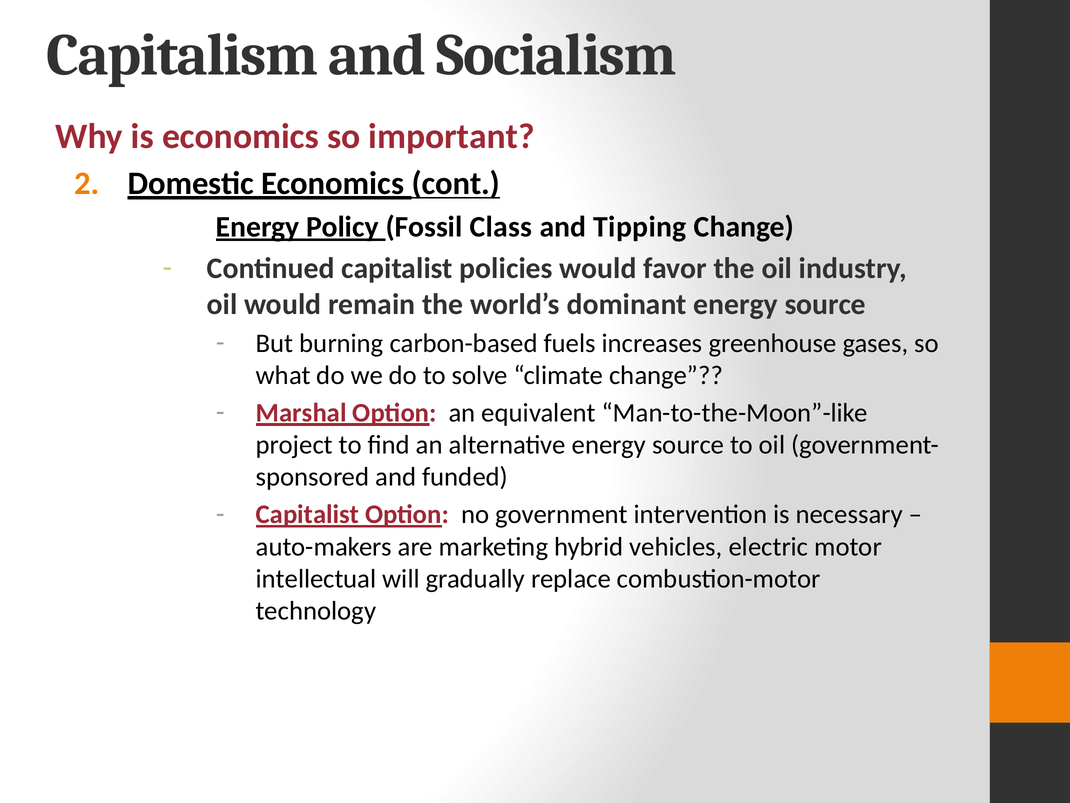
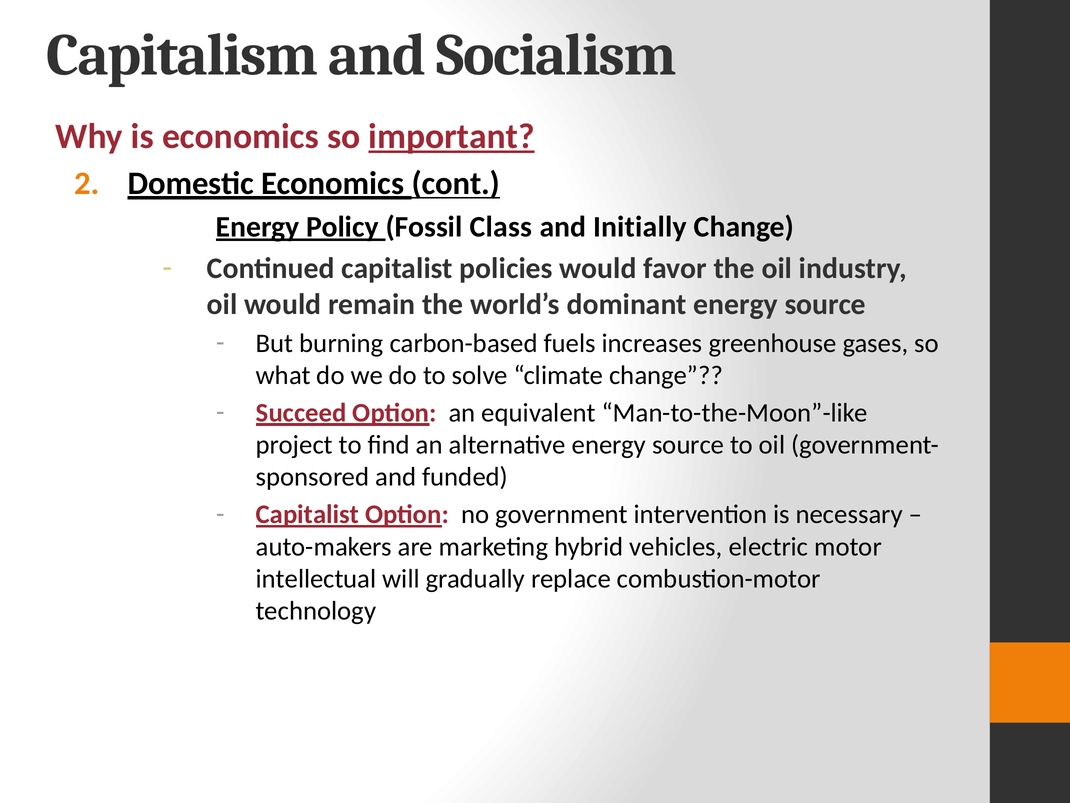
important underline: none -> present (451, 136)
Tipping: Tipping -> Initially (640, 227)
Marshal: Marshal -> Succeed (301, 413)
